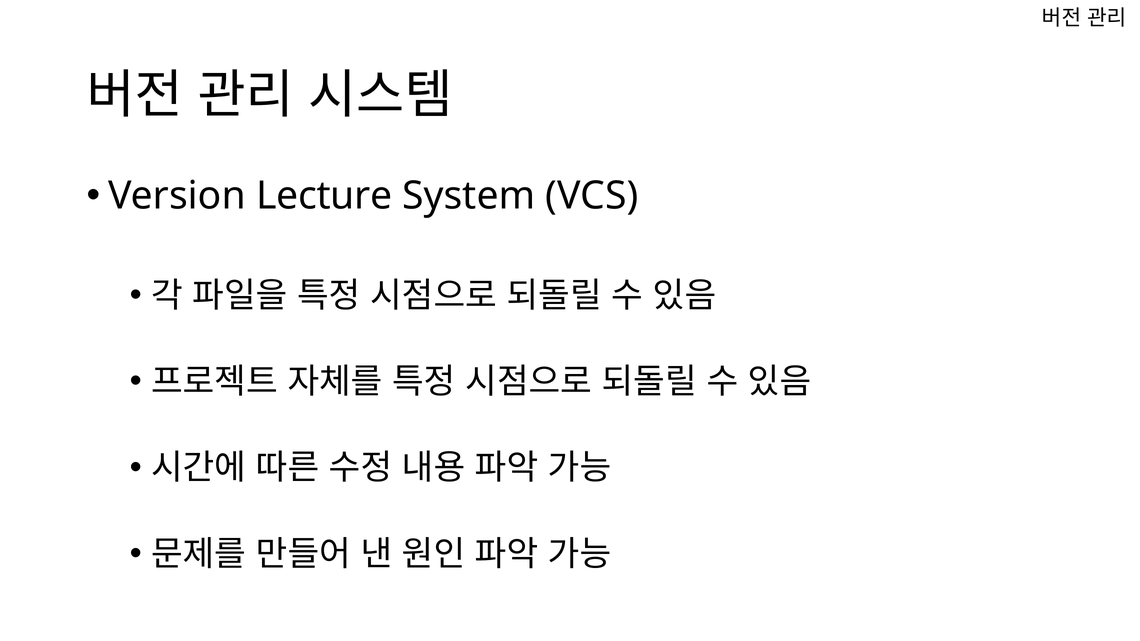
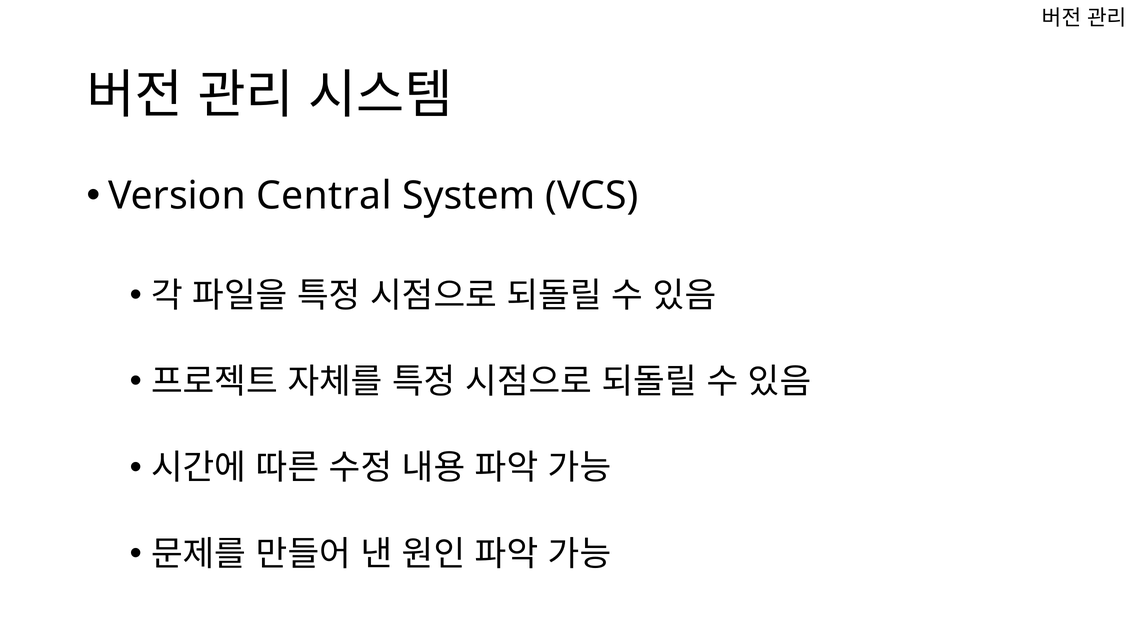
Lecture: Lecture -> Central (324, 196)
